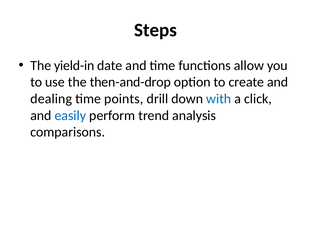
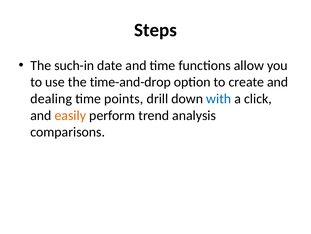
yield-in: yield-in -> such-in (74, 65)
then-and-drop: then-and-drop -> time-and-drop (130, 82)
easily colour: blue -> orange (70, 115)
